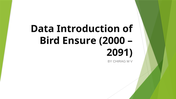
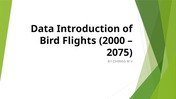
Ensure: Ensure -> Flights (79, 41)
2091: 2091 -> 2075 (120, 53)
